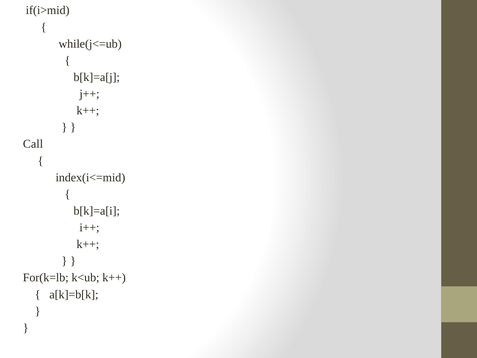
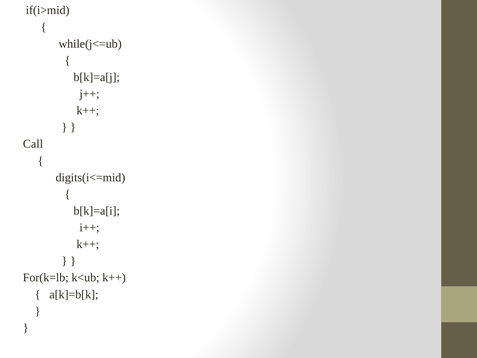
index(i<=mid: index(i<=mid -> digits(i<=mid (90, 177)
